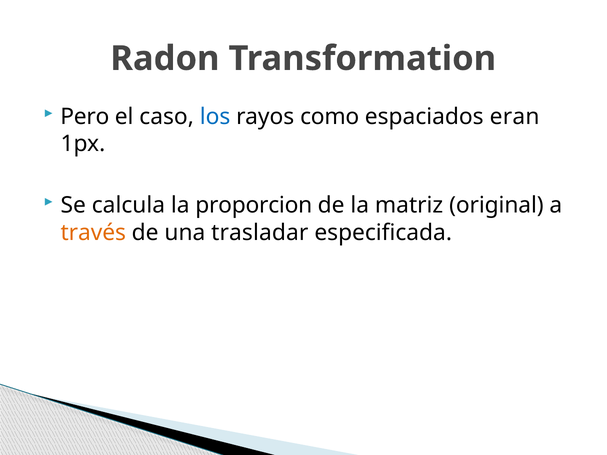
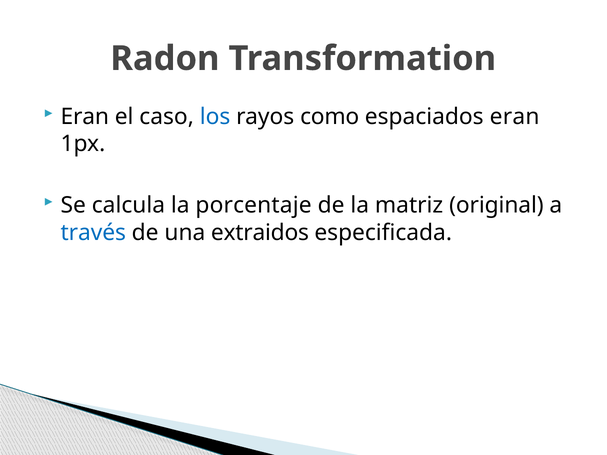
Pero: Pero -> Eran (85, 117)
proporcion: proporcion -> porcentaje (254, 205)
través colour: orange -> blue (93, 233)
trasladar: trasladar -> extraidos (260, 233)
